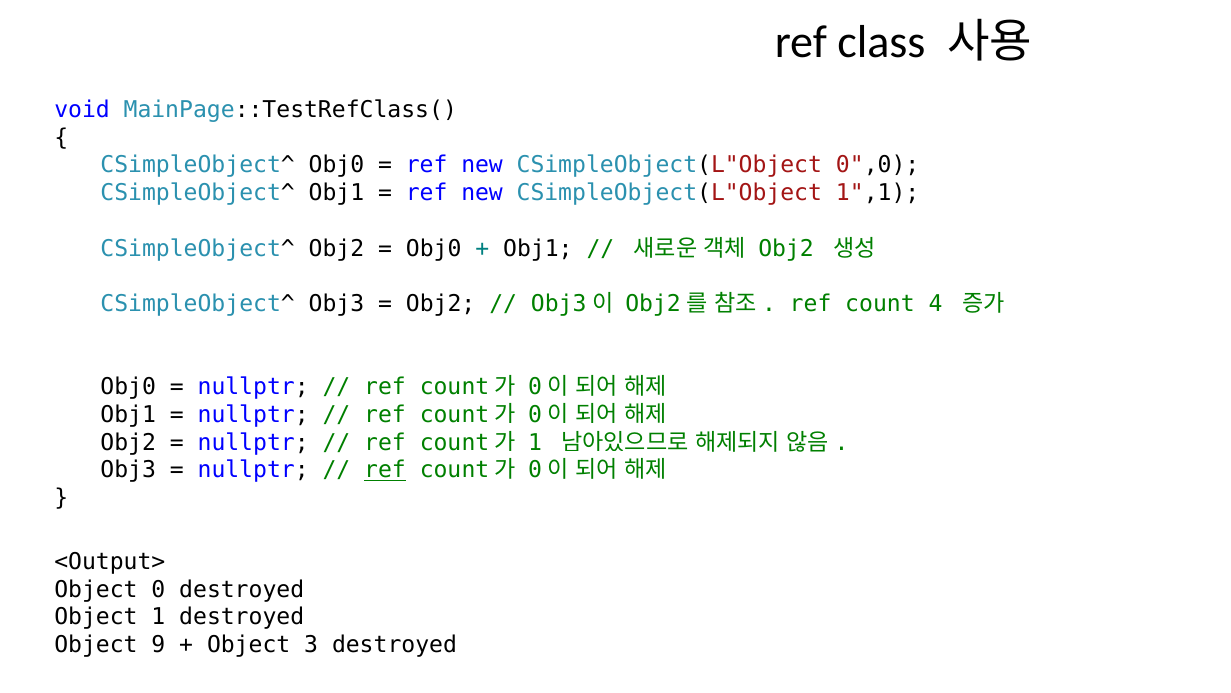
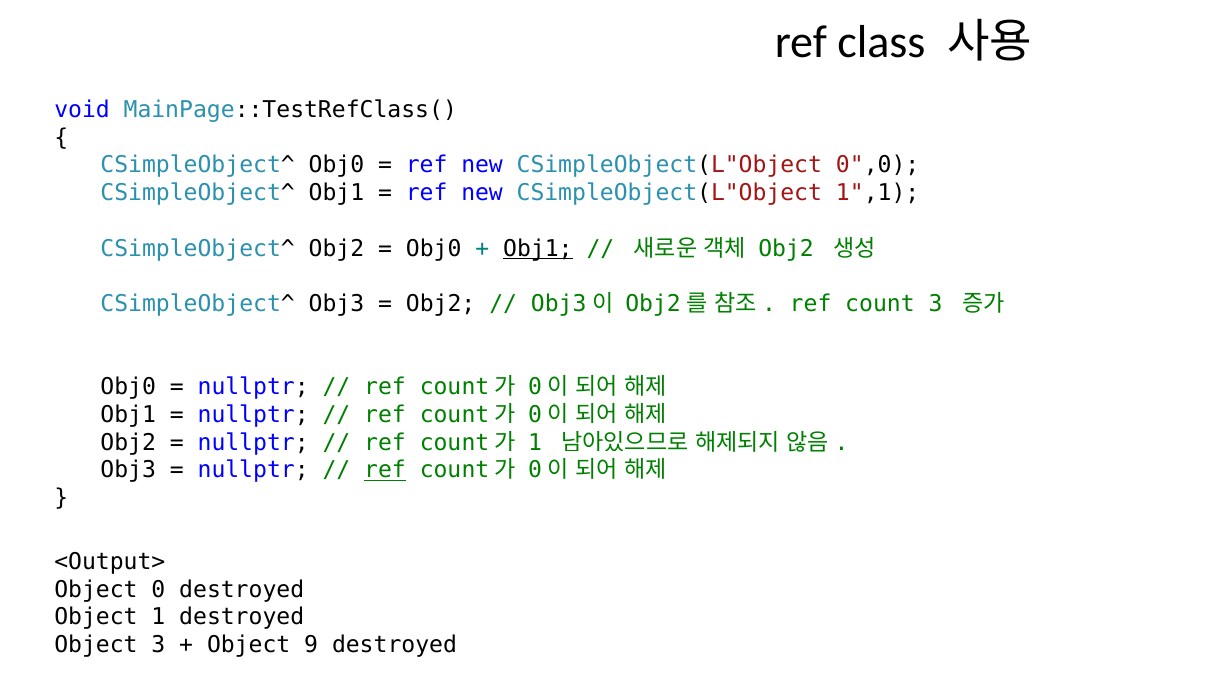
Obj1 underline: none -> present (538, 248)
count 4: 4 -> 3 (936, 304)
Object 9: 9 -> 3 (158, 644)
3: 3 -> 9 (311, 644)
